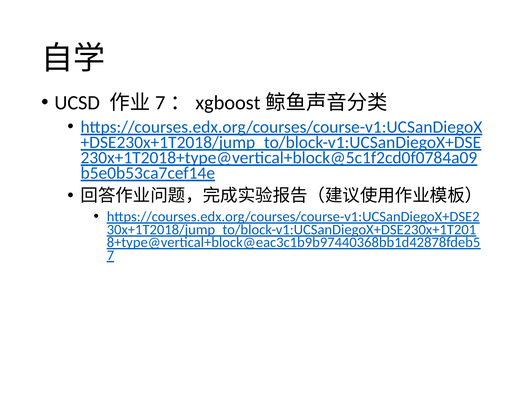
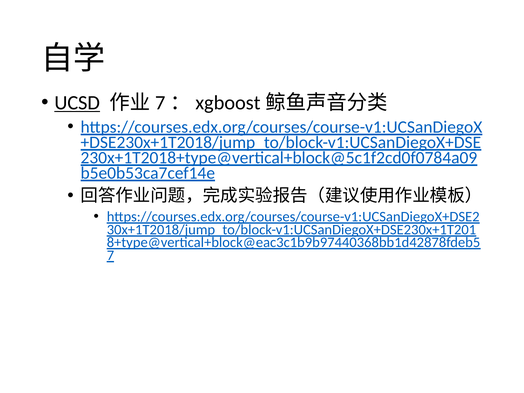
UCSD underline: none -> present (77, 103)
